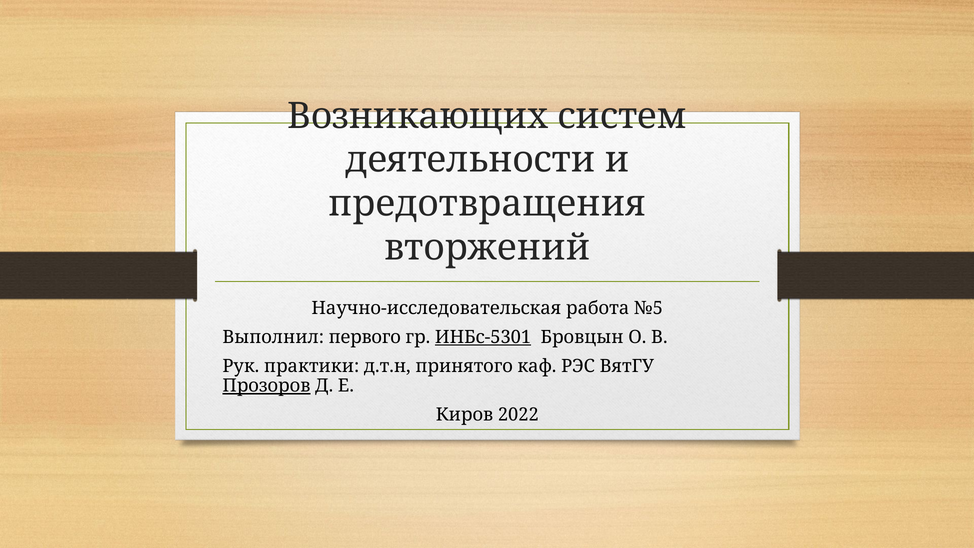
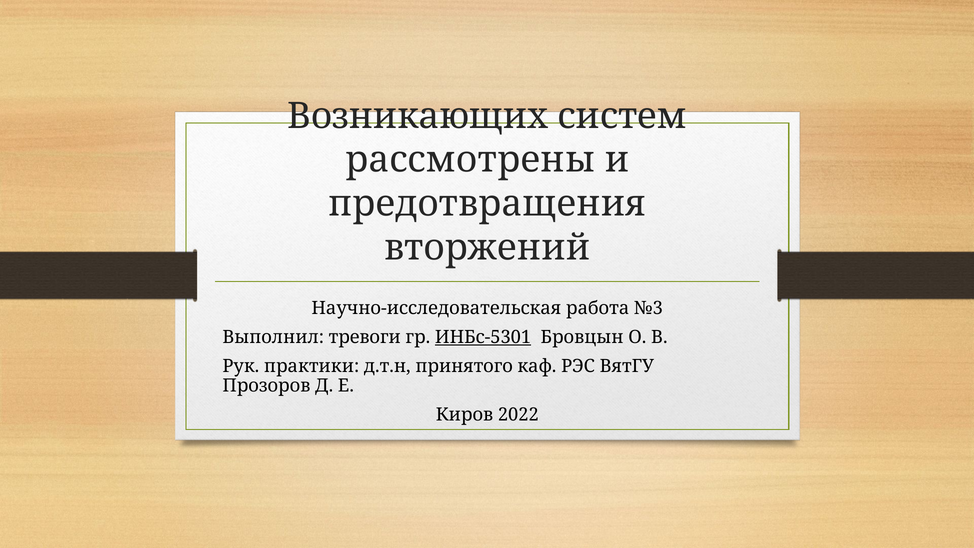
деятельности: деятельности -> рассмотрены (470, 160)
№5: №5 -> №3 (648, 308)
первого: первого -> тревоги (365, 337)
Прозоров underline: present -> none (266, 386)
